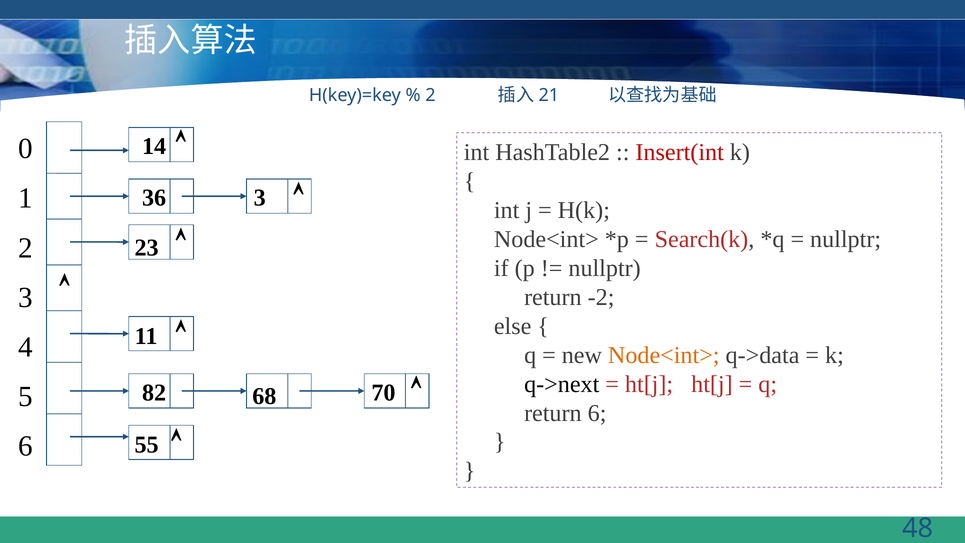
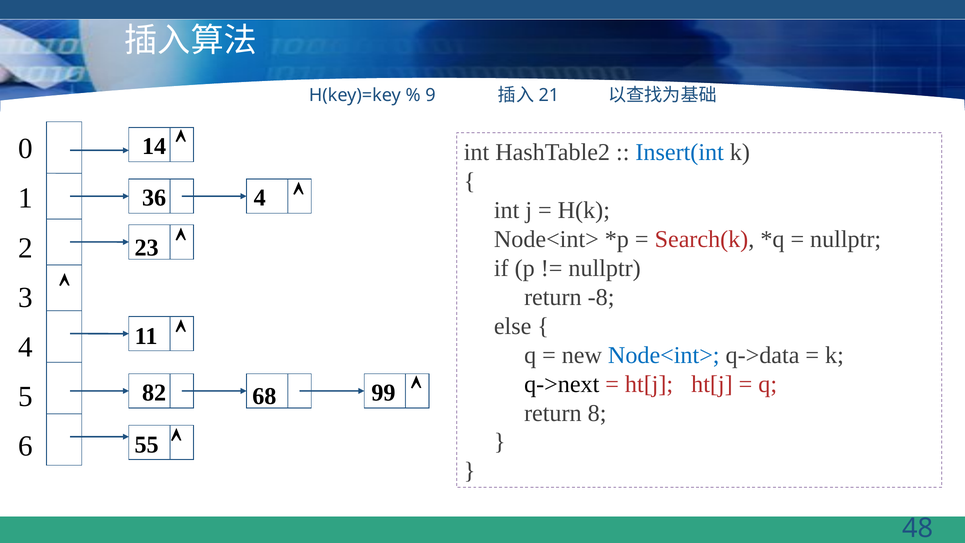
2: 2 -> 9 (431, 95)
Insert(int colour: red -> blue (680, 152)
36 3: 3 -> 4 (260, 198)
-2: -2 -> -8 (601, 297)
Node<int> colour: orange -> blue (664, 355)
70: 70 -> 99 (383, 392)
return 6: 6 -> 8 (597, 413)
